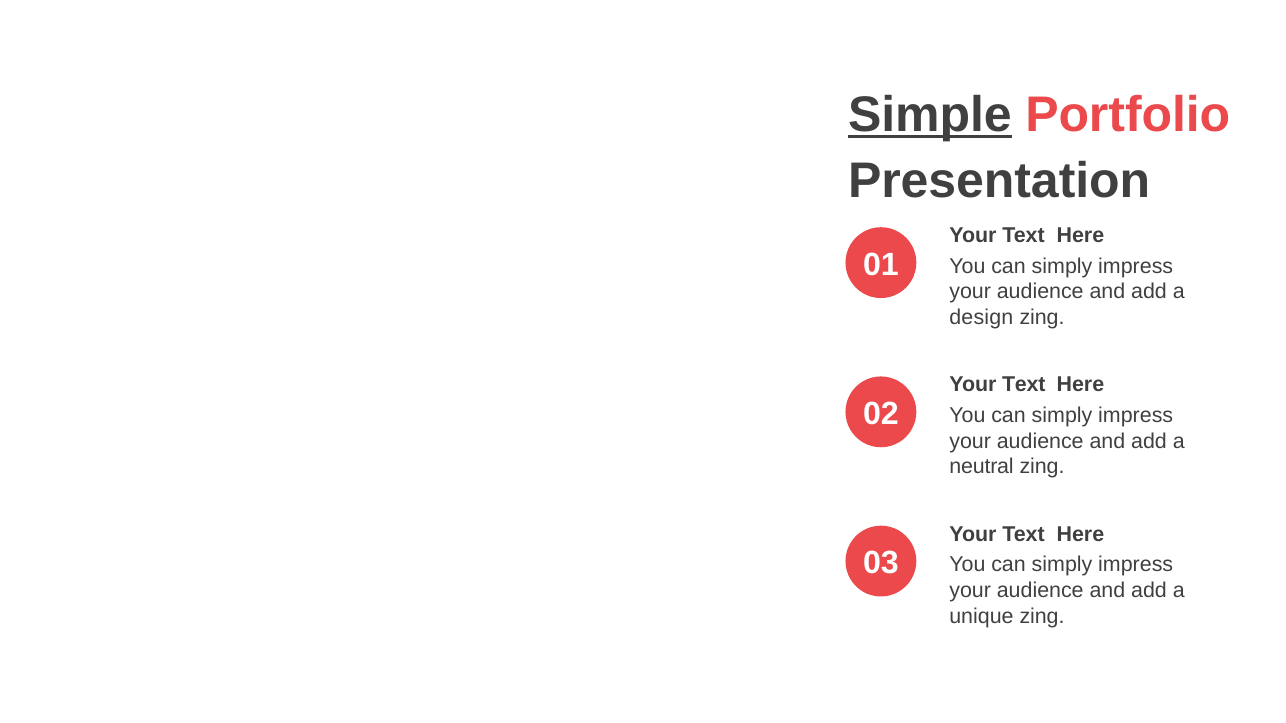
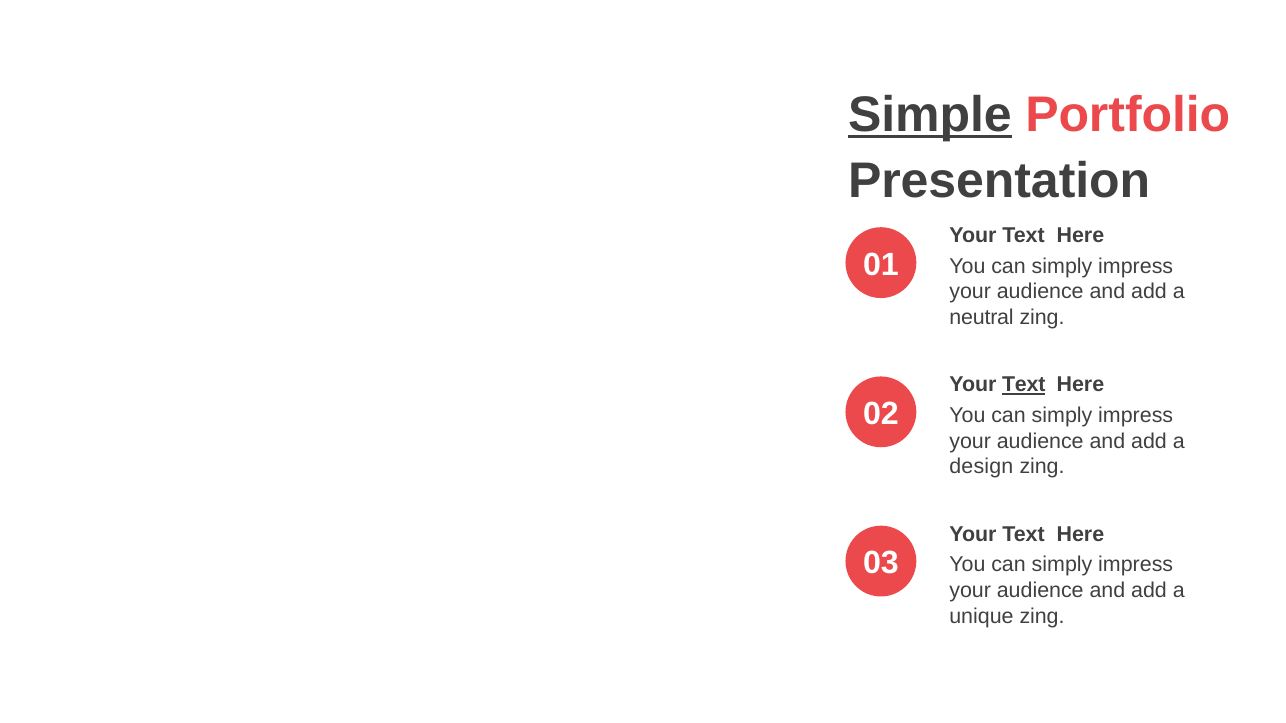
design: design -> neutral (982, 318)
Text underline: none -> present (1024, 385)
neutral: neutral -> design (981, 467)
